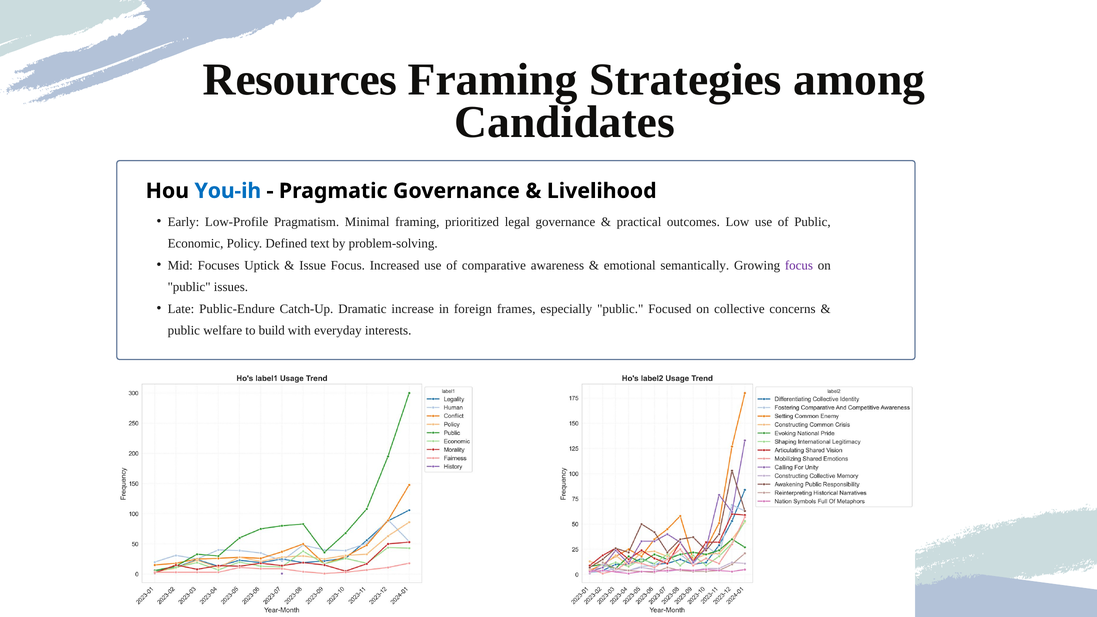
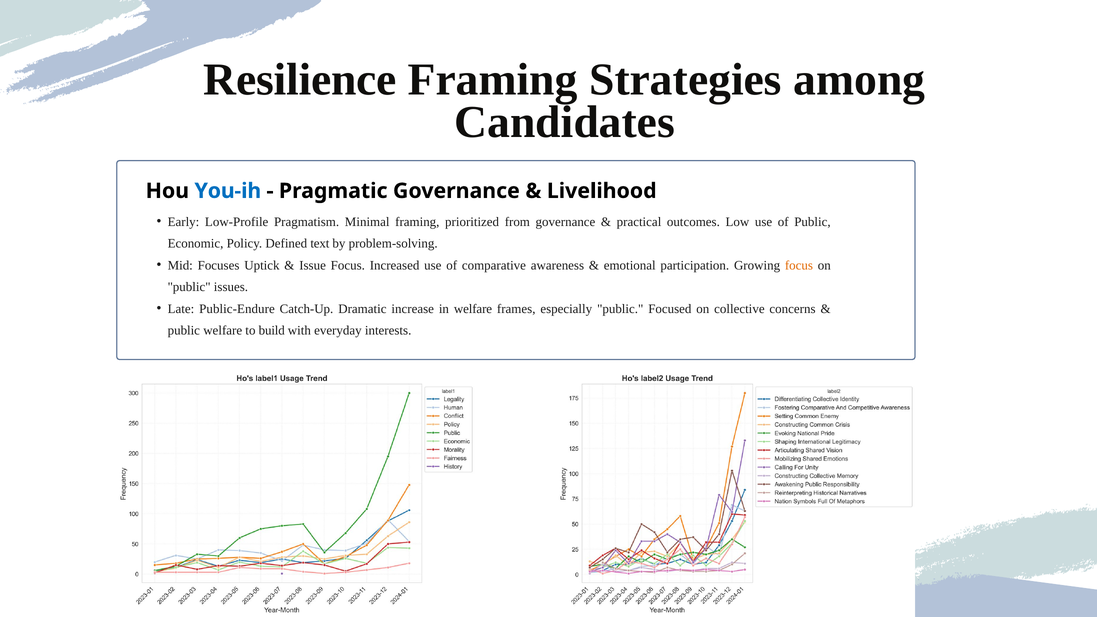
Resources: Resources -> Resilience (300, 80)
legal: legal -> from (517, 222)
semantically: semantically -> participation (695, 265)
focus colour: purple -> orange (799, 265)
in foreign: foreign -> welfare (473, 309)
